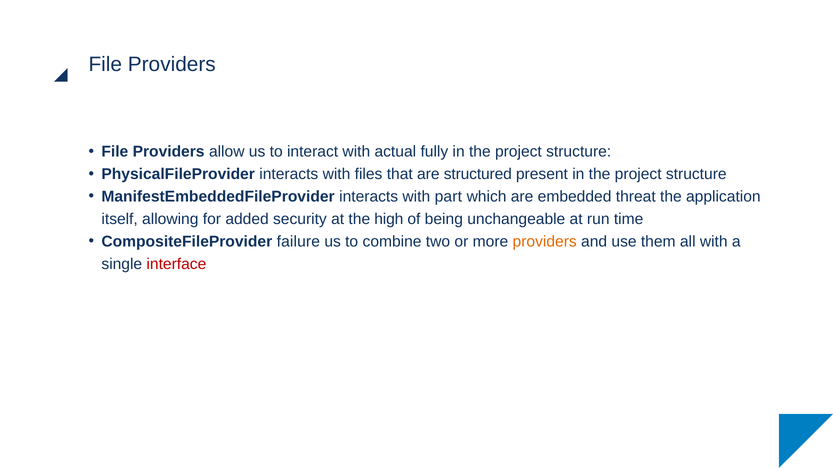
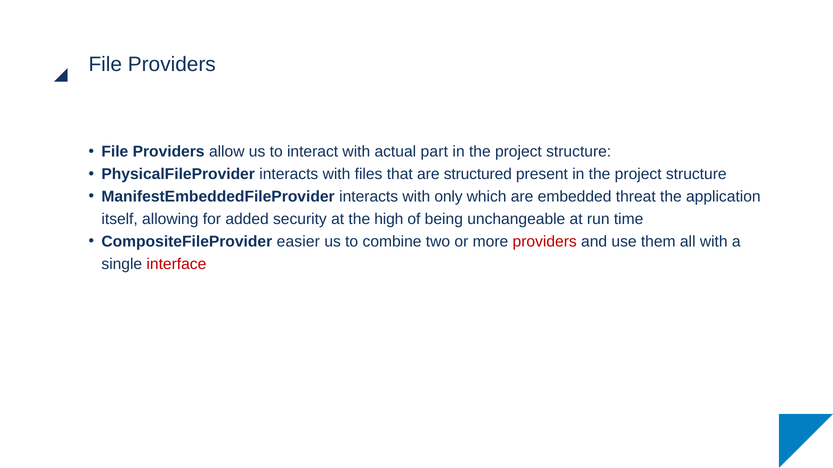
fully: fully -> part (434, 152)
part: part -> only (448, 197)
failure: failure -> easier (298, 242)
providers colour: orange -> red (545, 242)
